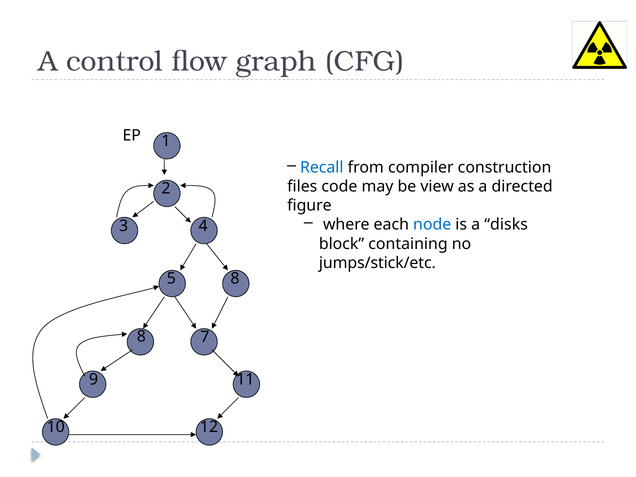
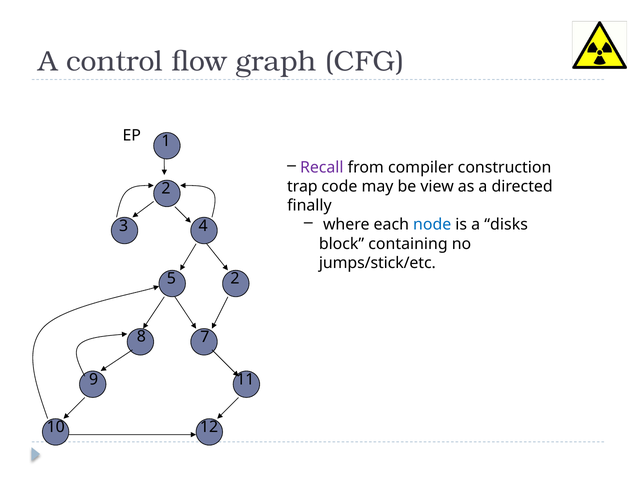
Recall colour: blue -> purple (322, 167)
files: files -> trap (302, 187)
figure: figure -> finally (309, 206)
5 8: 8 -> 2 (235, 279)
